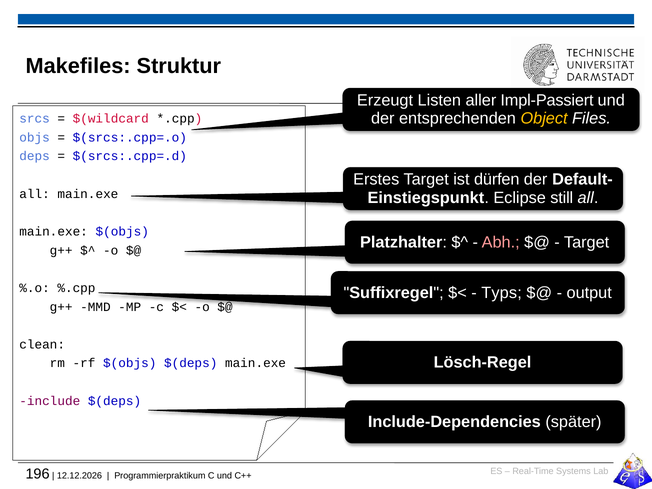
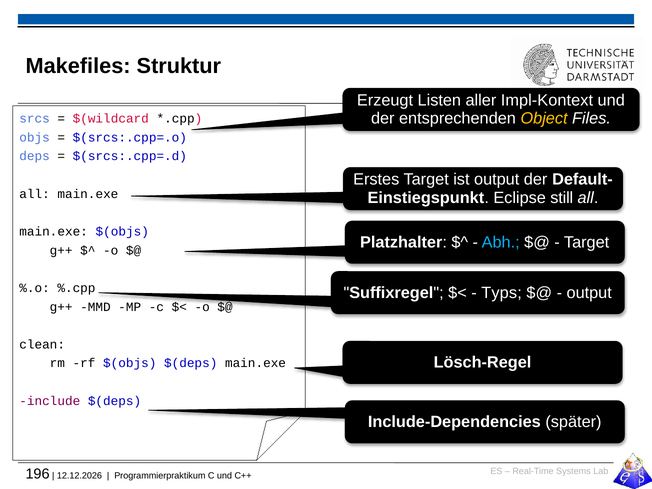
Impl-Passiert: Impl-Passiert -> Impl-Kontext (547, 100)
ist dürfen: dürfen -> output (497, 180)
Abh colour: pink -> light blue (501, 242)
